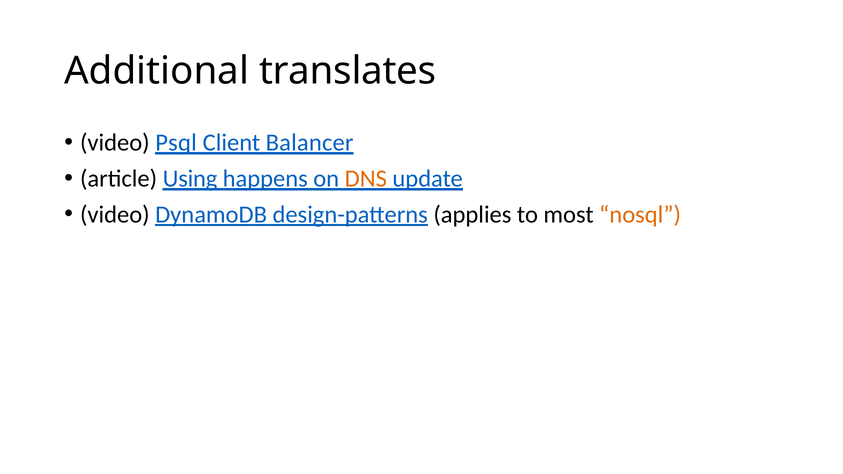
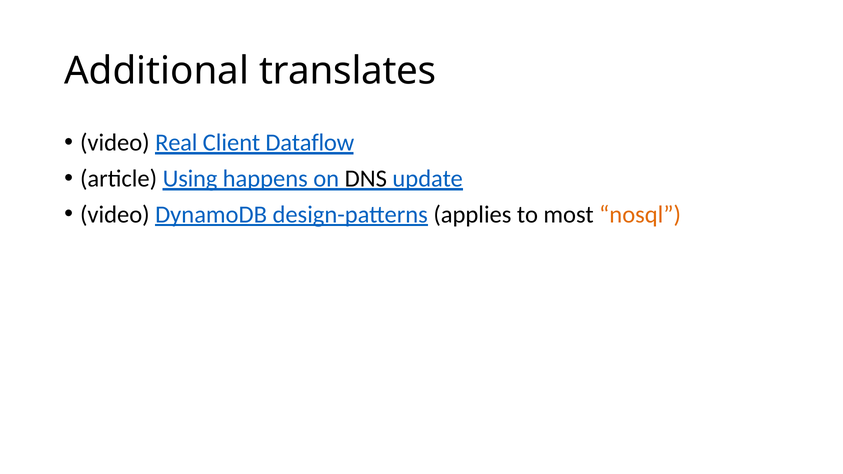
Psql: Psql -> Real (176, 143)
Balancer: Balancer -> Dataflow (310, 143)
DNS colour: orange -> black (366, 179)
